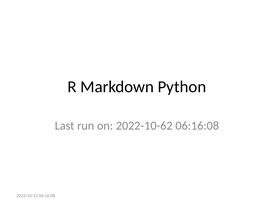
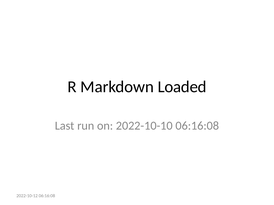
Python: Python -> Loaded (182, 87)
2022-10-62: 2022-10-62 -> 2022-10-10 (144, 126)
